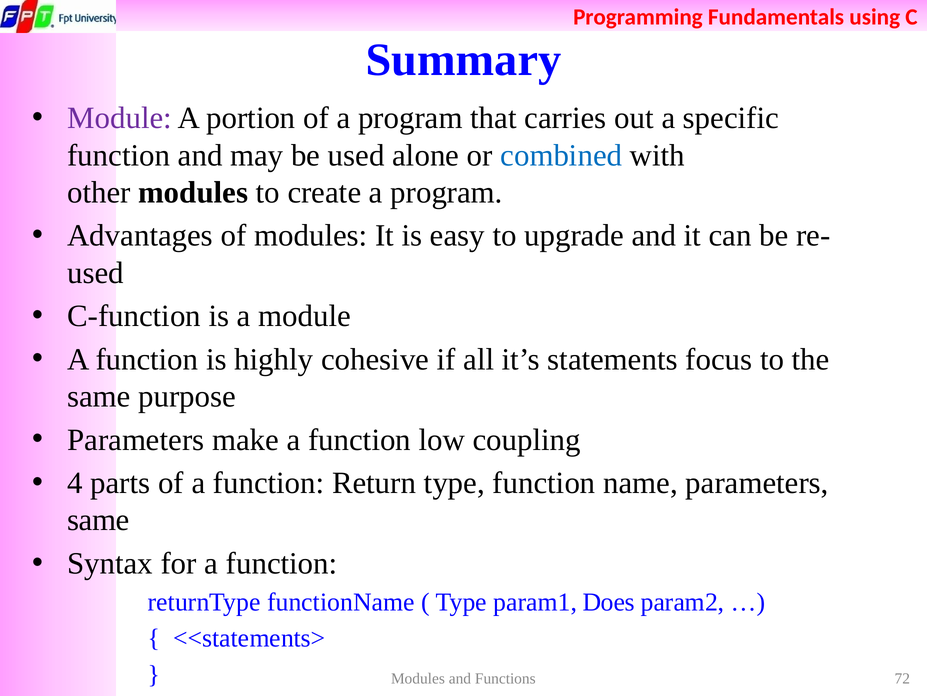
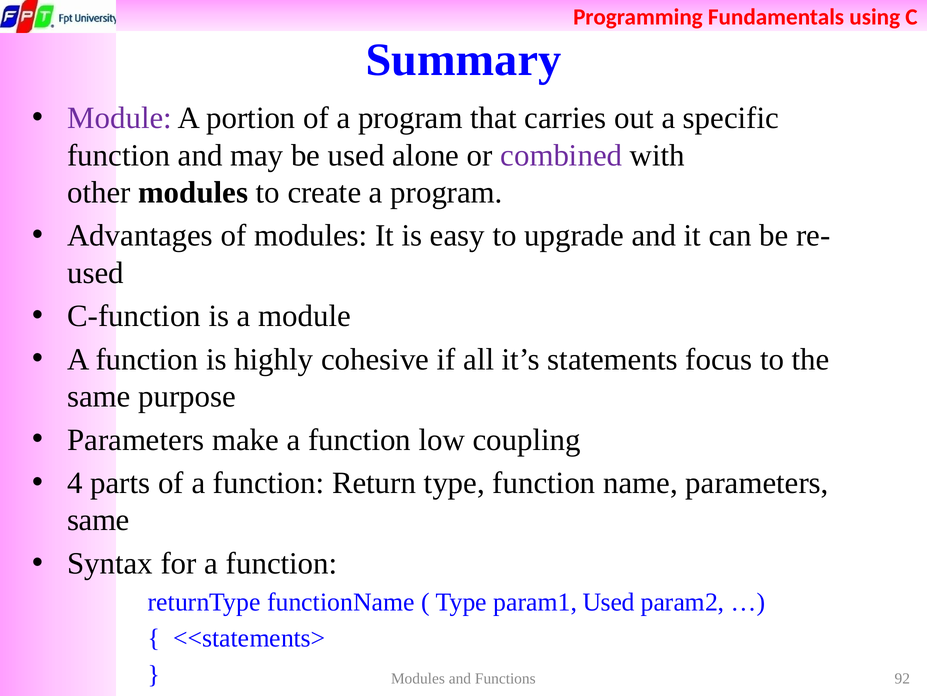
combined colour: blue -> purple (561, 155)
param1 Does: Does -> Used (609, 602)
72: 72 -> 92 (902, 678)
